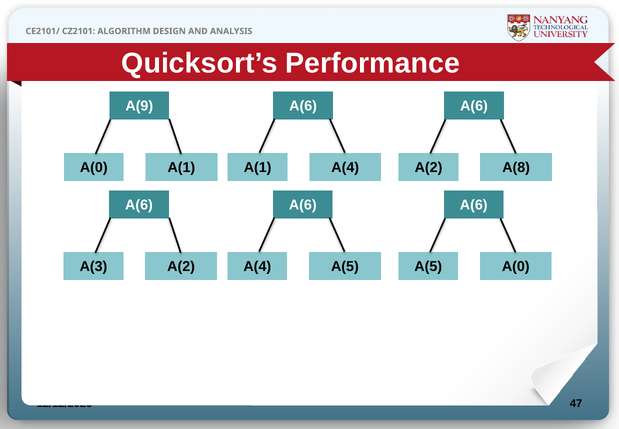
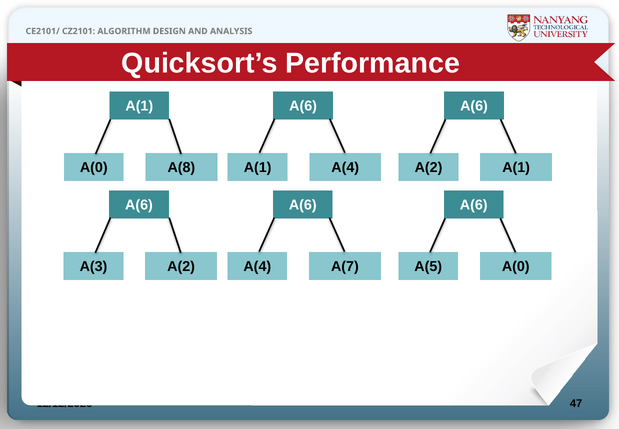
A(9: A(9 -> A(1 (139, 106)
A(0 A(1: A(1 -> A(8 (181, 168)
A(2 A(8: A(8 -> A(1 (516, 168)
A(4 A(5: A(5 -> A(7 (345, 266)
